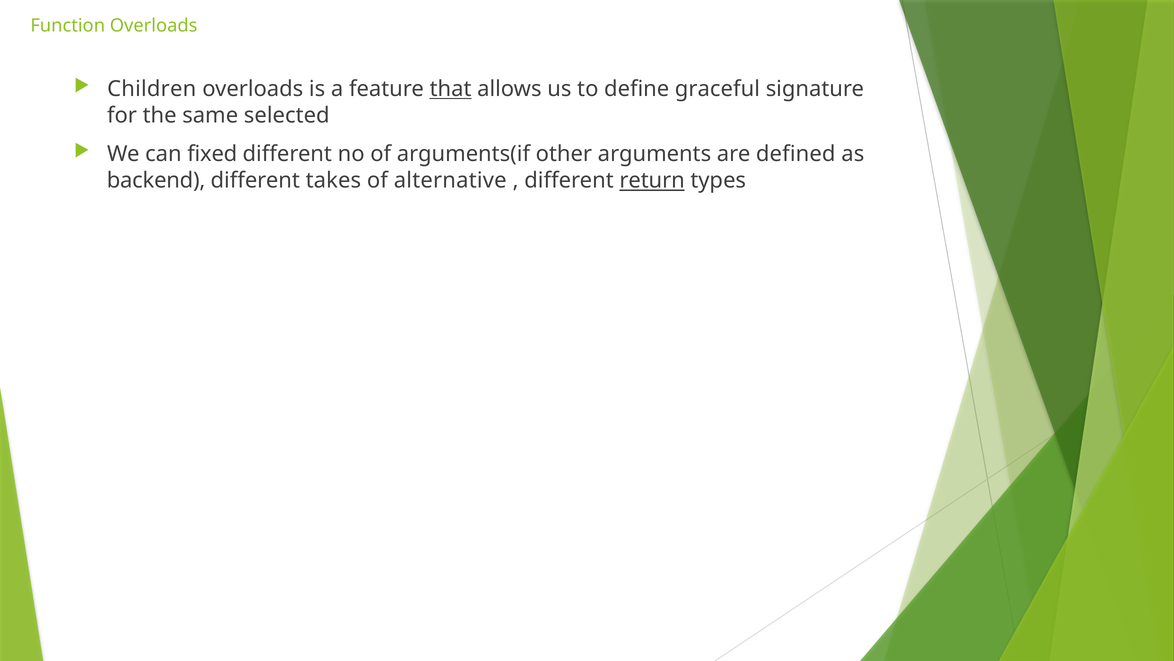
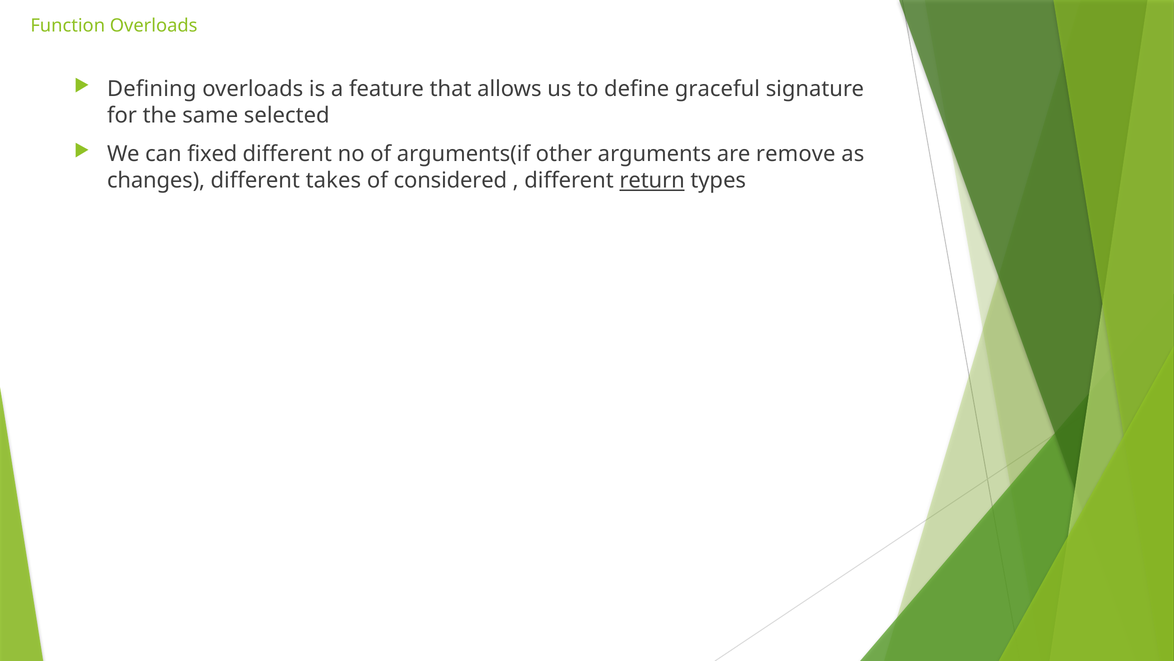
Children: Children -> Defining (152, 89)
that underline: present -> none (451, 89)
defined: defined -> remove (796, 154)
backend: backend -> changes (156, 180)
alternative: alternative -> considered (450, 180)
